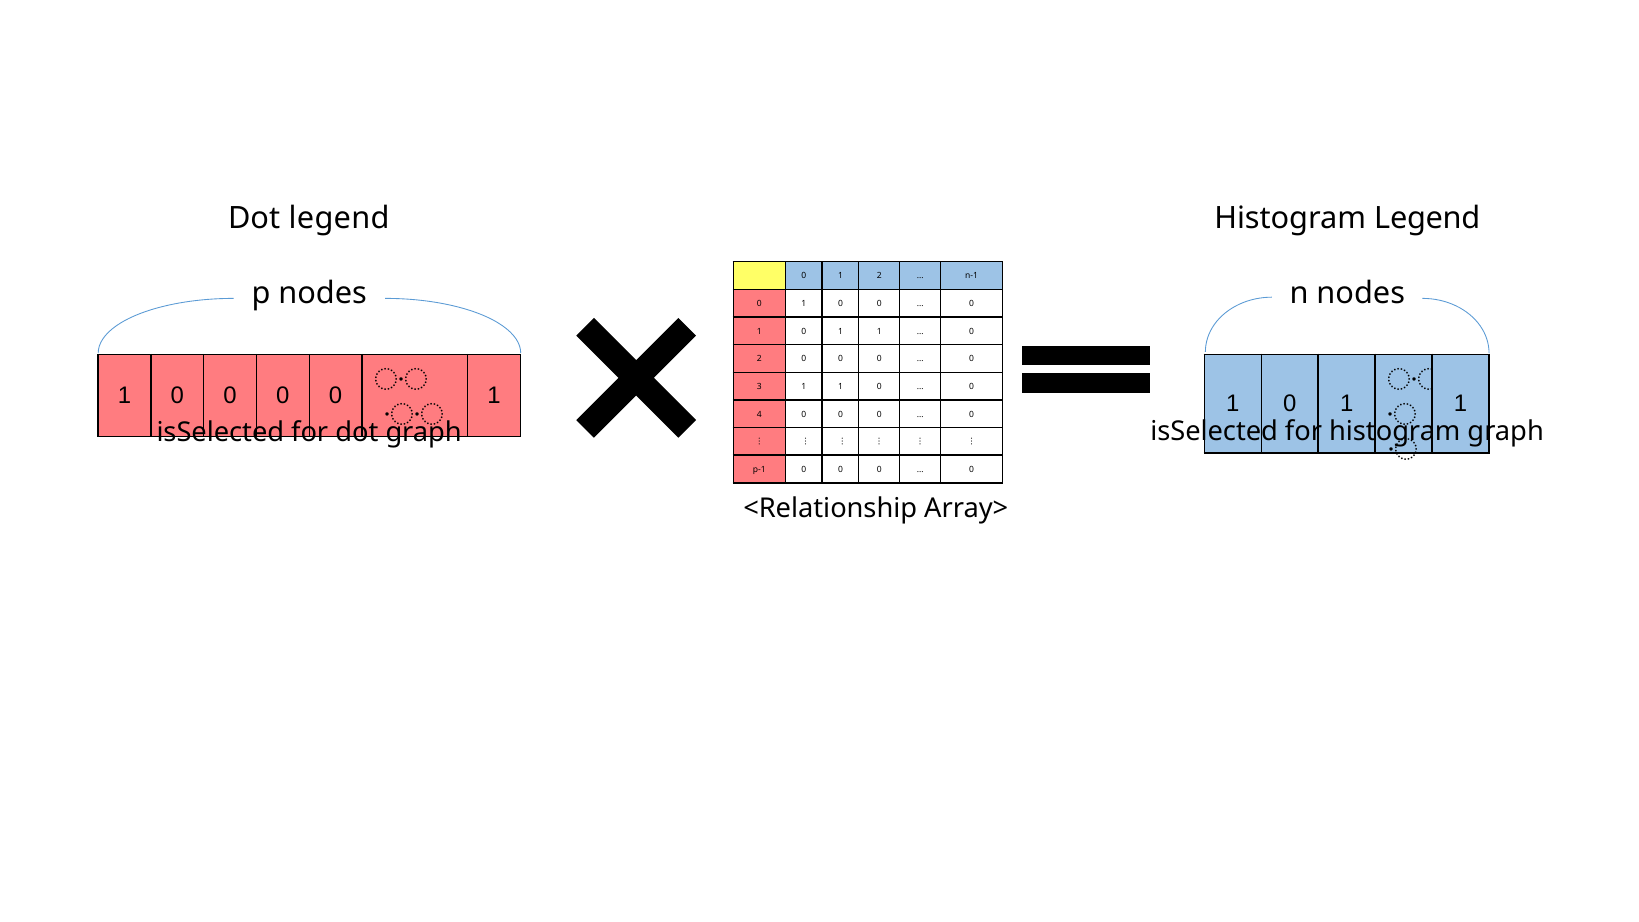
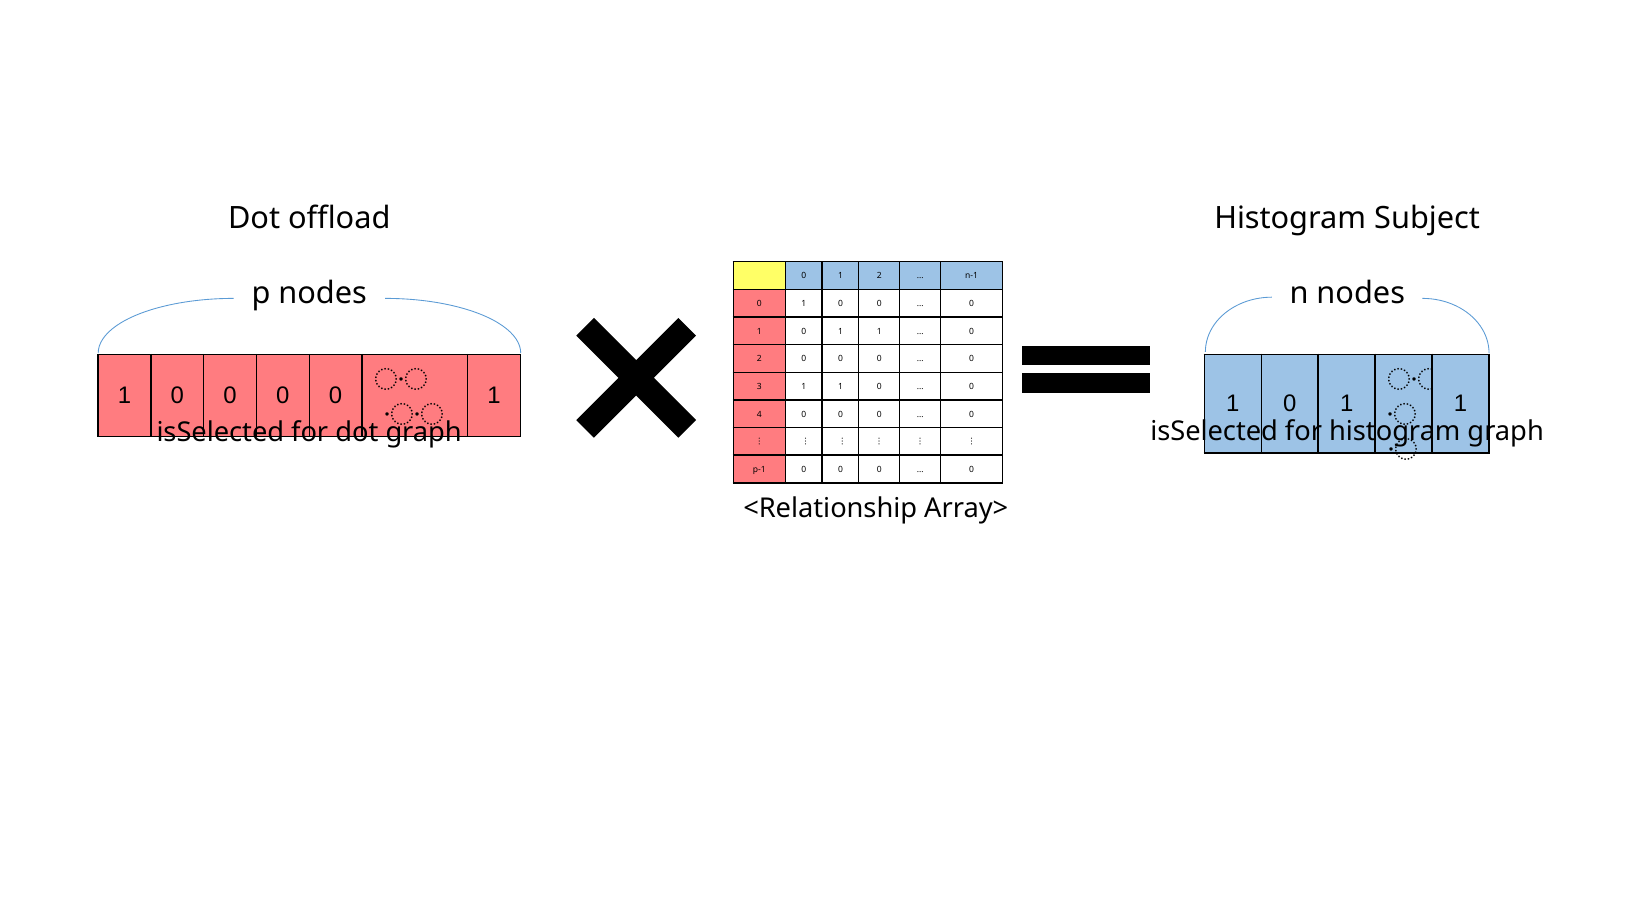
Dot legend: legend -> offload (339, 219)
Histogram Legend: Legend -> Subject (1427, 219)
